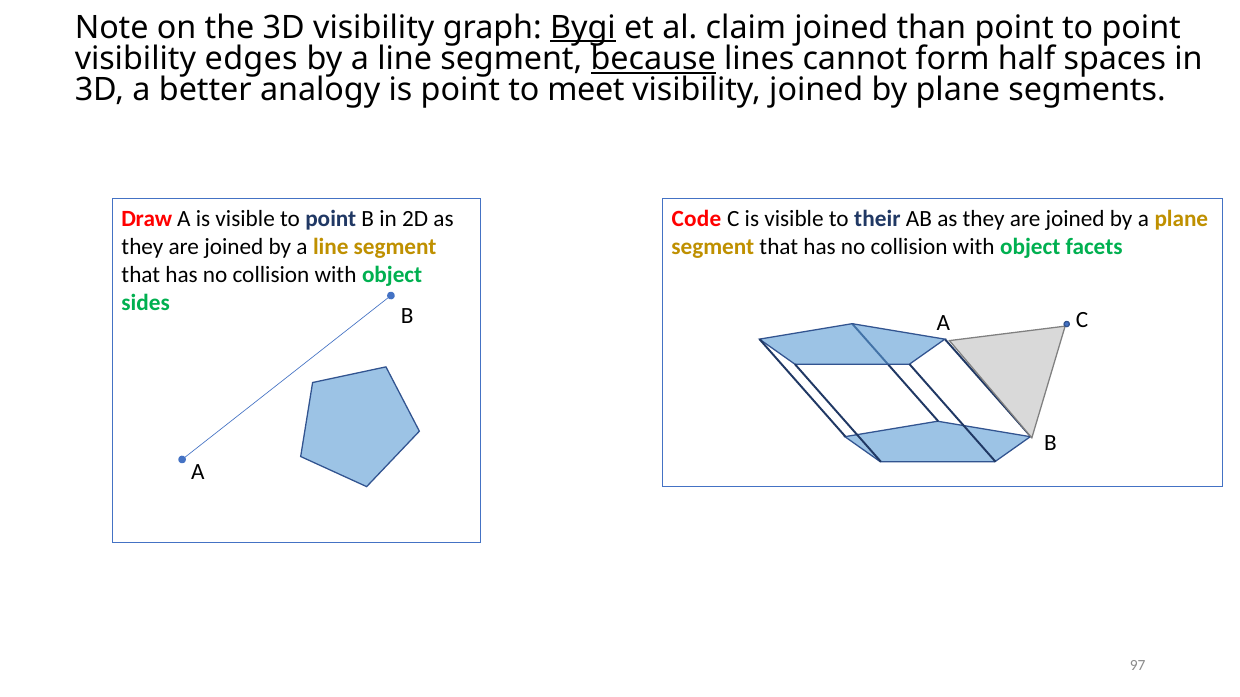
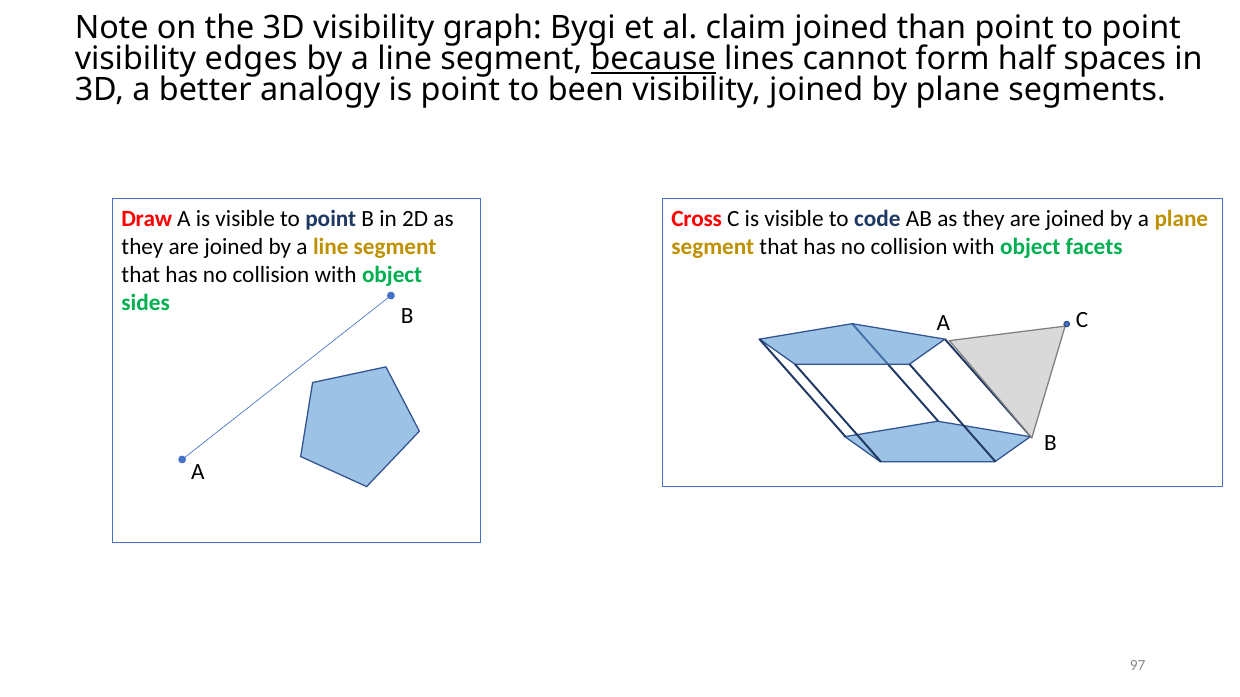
Bygi underline: present -> none (583, 28)
meet: meet -> been (586, 90)
Code: Code -> Cross (697, 219)
their: their -> code (877, 219)
